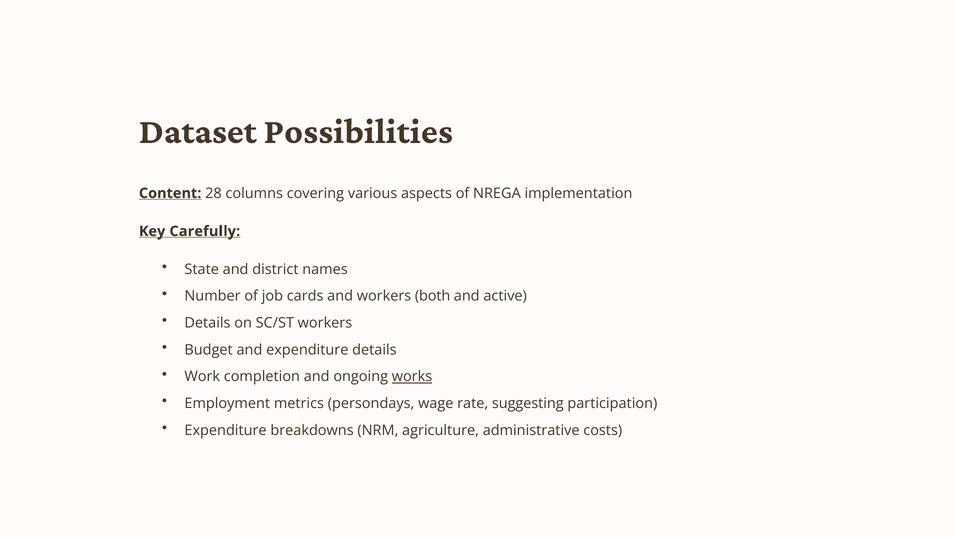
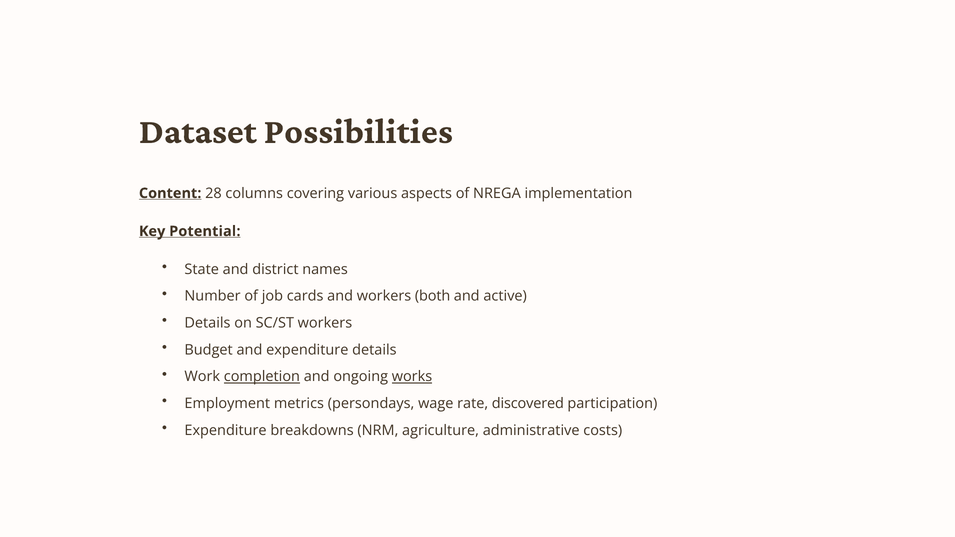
Carefully: Carefully -> Potential (205, 231)
completion underline: none -> present (262, 377)
suggesting: suggesting -> discovered (528, 404)
